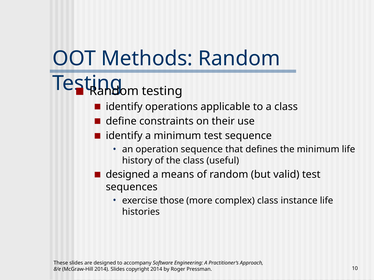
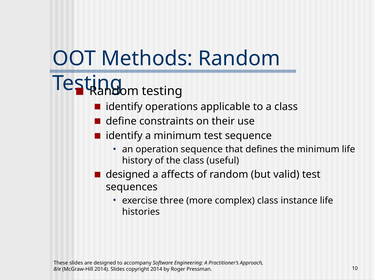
means: means -> affects (178, 175)
those: those -> three (172, 201)
